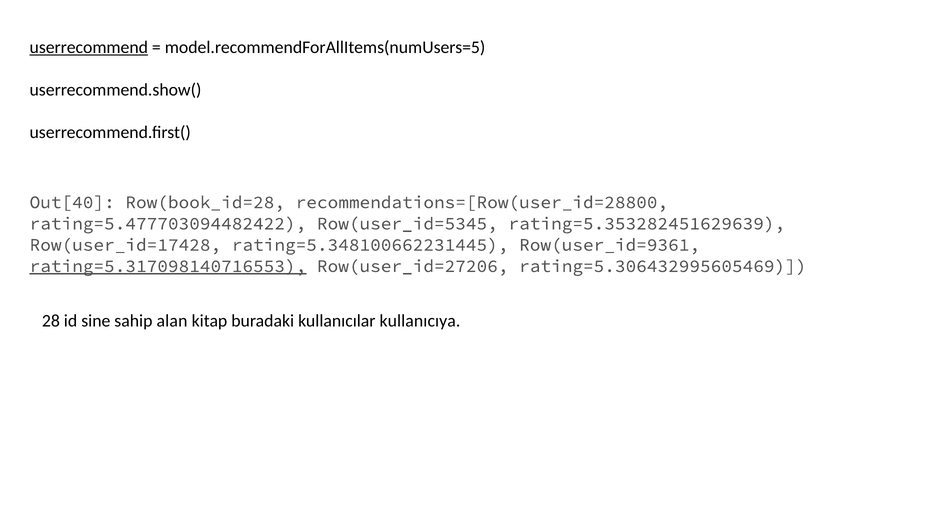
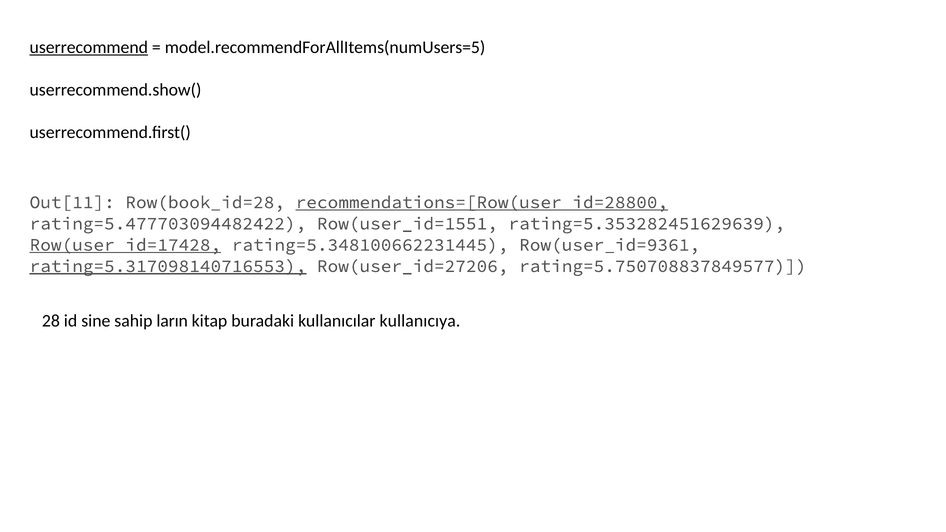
Out[40: Out[40 -> Out[11 (72, 202)
recommendations=[Row(user_id=28800 underline: none -> present (482, 202)
Row(user_id=5345: Row(user_id=5345 -> Row(user_id=1551 (407, 224)
Row(user_id=17428 underline: none -> present (125, 245)
rating=5.306432995605469: rating=5.306432995605469 -> rating=5.750708837849577 (663, 266)
alan: alan -> ların (172, 321)
